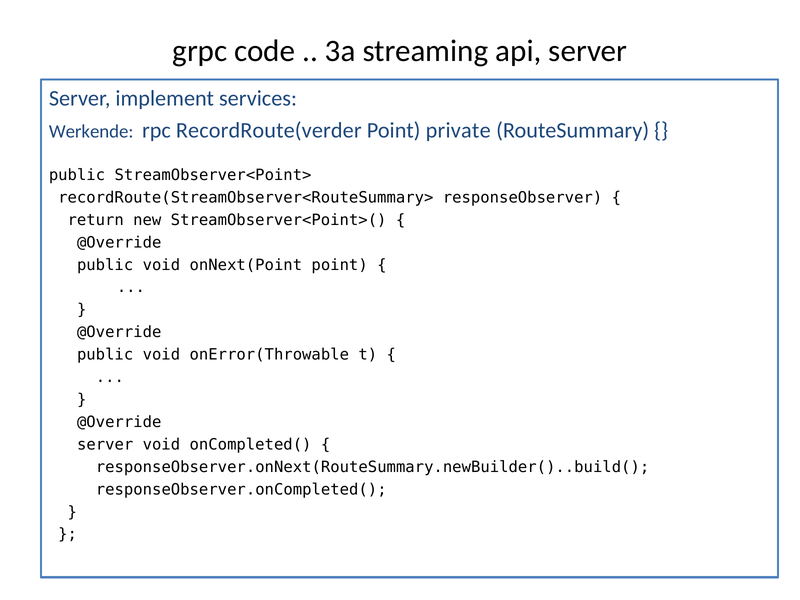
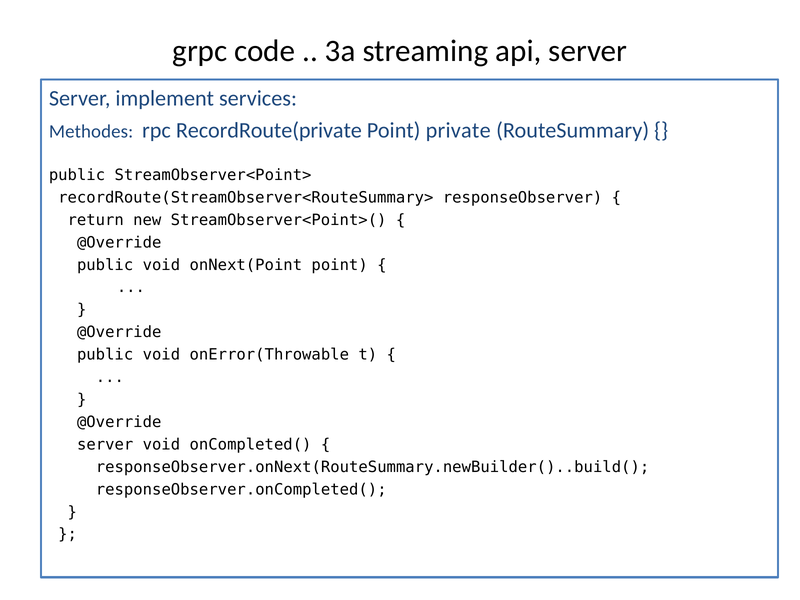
Werkende: Werkende -> Methodes (91, 131)
RecordRoute(verder: RecordRoute(verder -> RecordRoute(private (269, 130)
